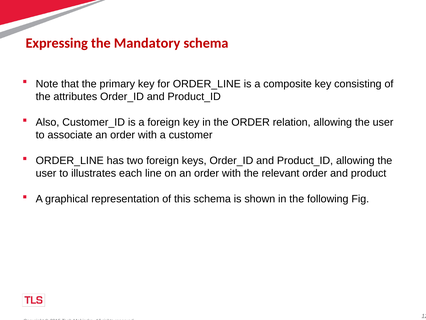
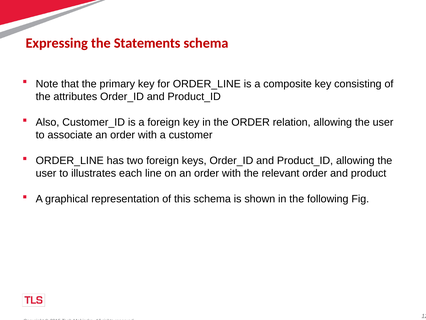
Mandatory: Mandatory -> Statements (147, 43)
